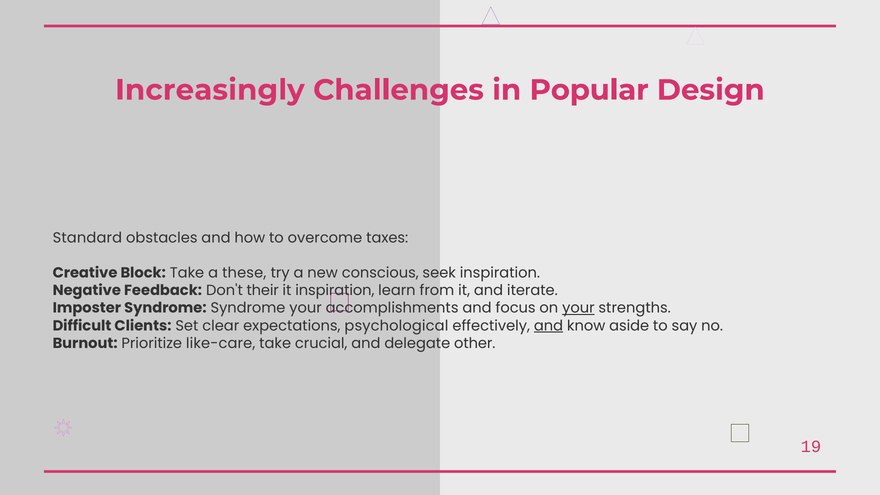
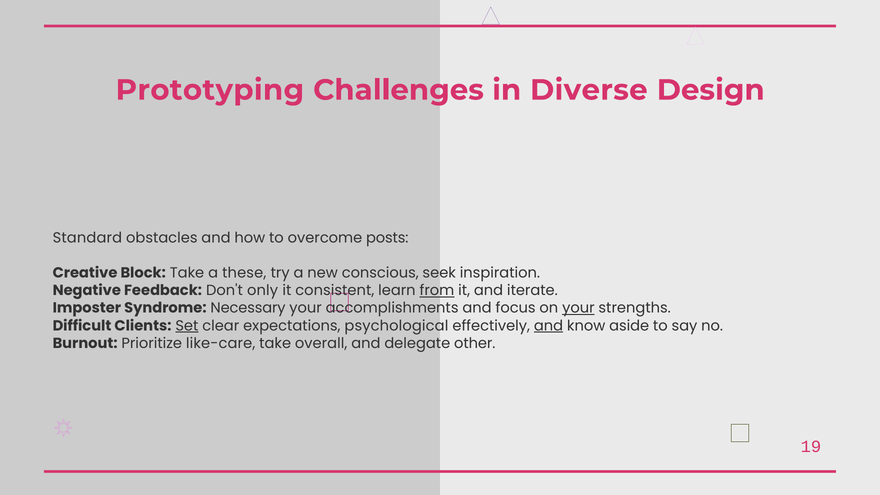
Increasingly: Increasingly -> Prototyping (210, 90)
Popular: Popular -> Diverse (589, 90)
taxes: taxes -> posts (387, 238)
their: their -> only (263, 291)
it inspiration: inspiration -> consistent (335, 291)
from underline: none -> present (437, 291)
Syndrome Syndrome: Syndrome -> Necessary (248, 308)
Set underline: none -> present (187, 326)
crucial: crucial -> overall (321, 343)
